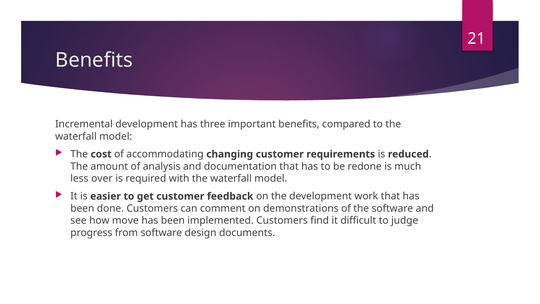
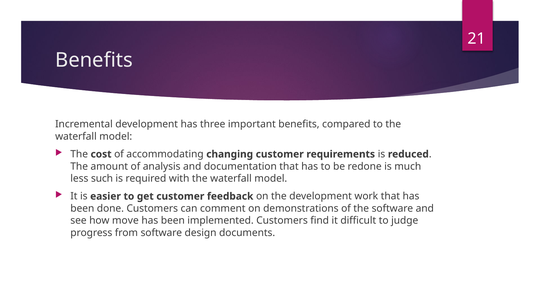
over: over -> such (102, 178)
